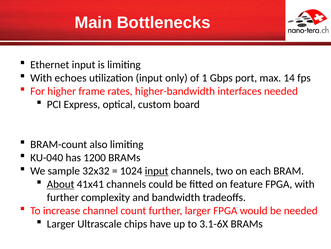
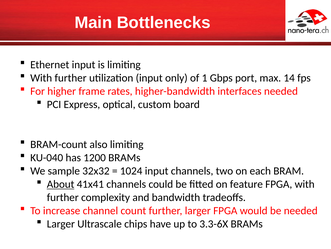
echoes: echoes -> further (71, 78)
input underline: present -> none (157, 170)
3.1-6X: 3.1-6X -> 3.3-6X (214, 223)
